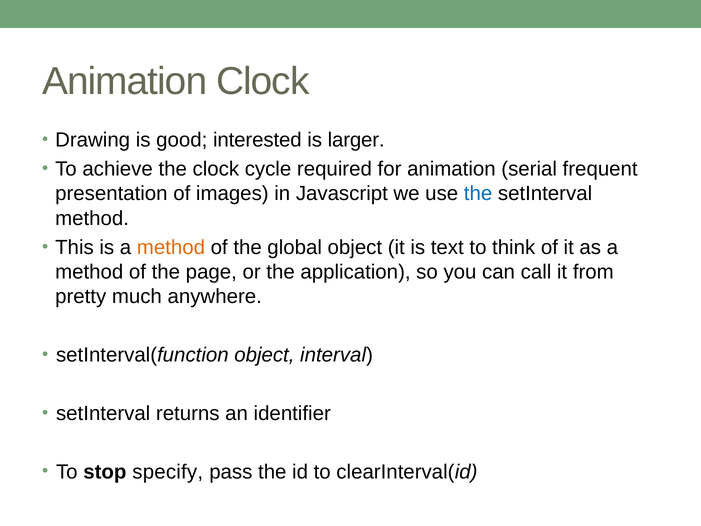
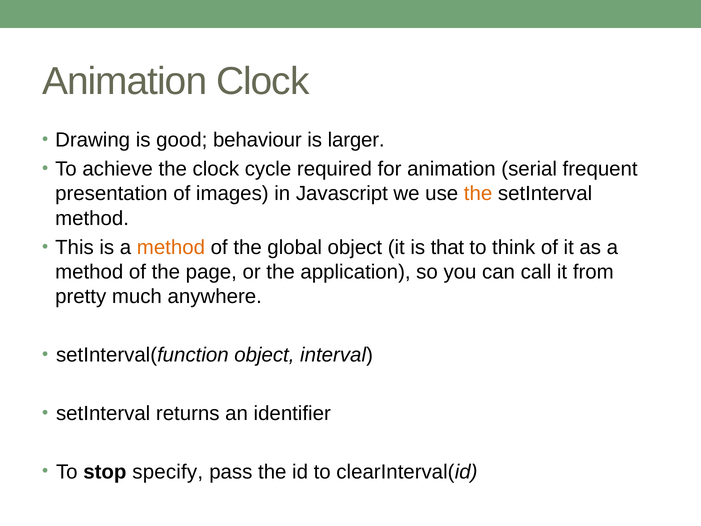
interested: interested -> behaviour (257, 140)
the colour: blue -> orange (478, 194)
text: text -> that (447, 247)
